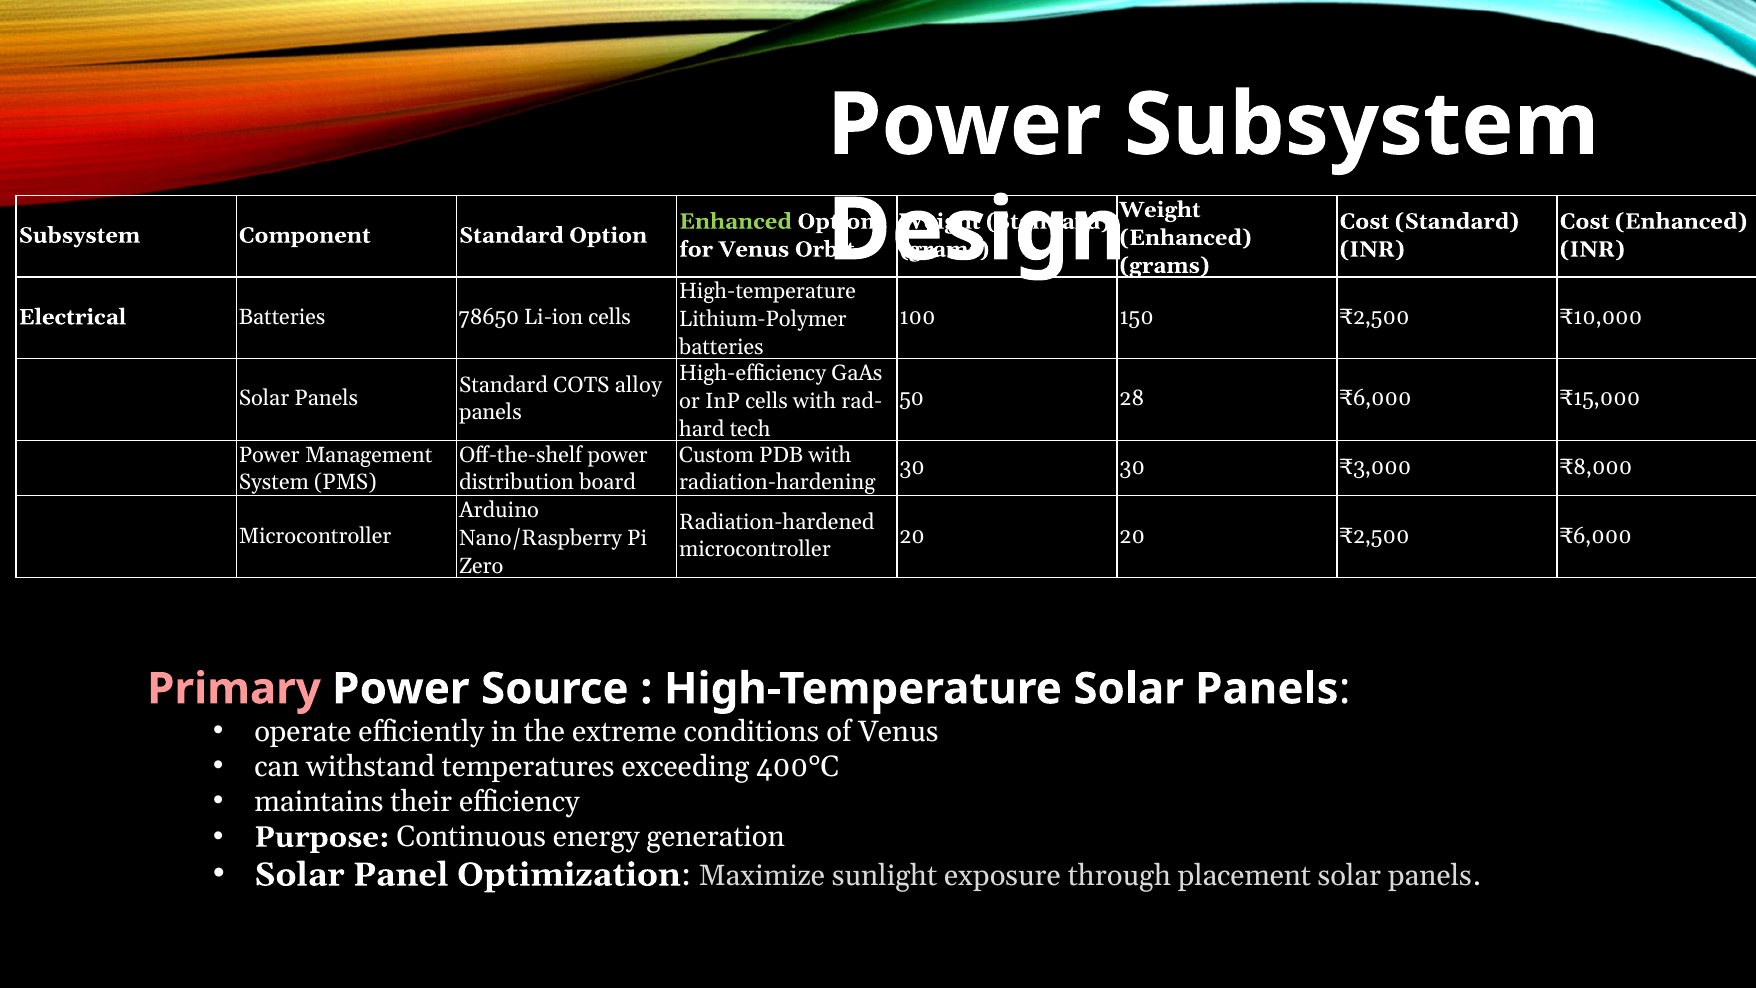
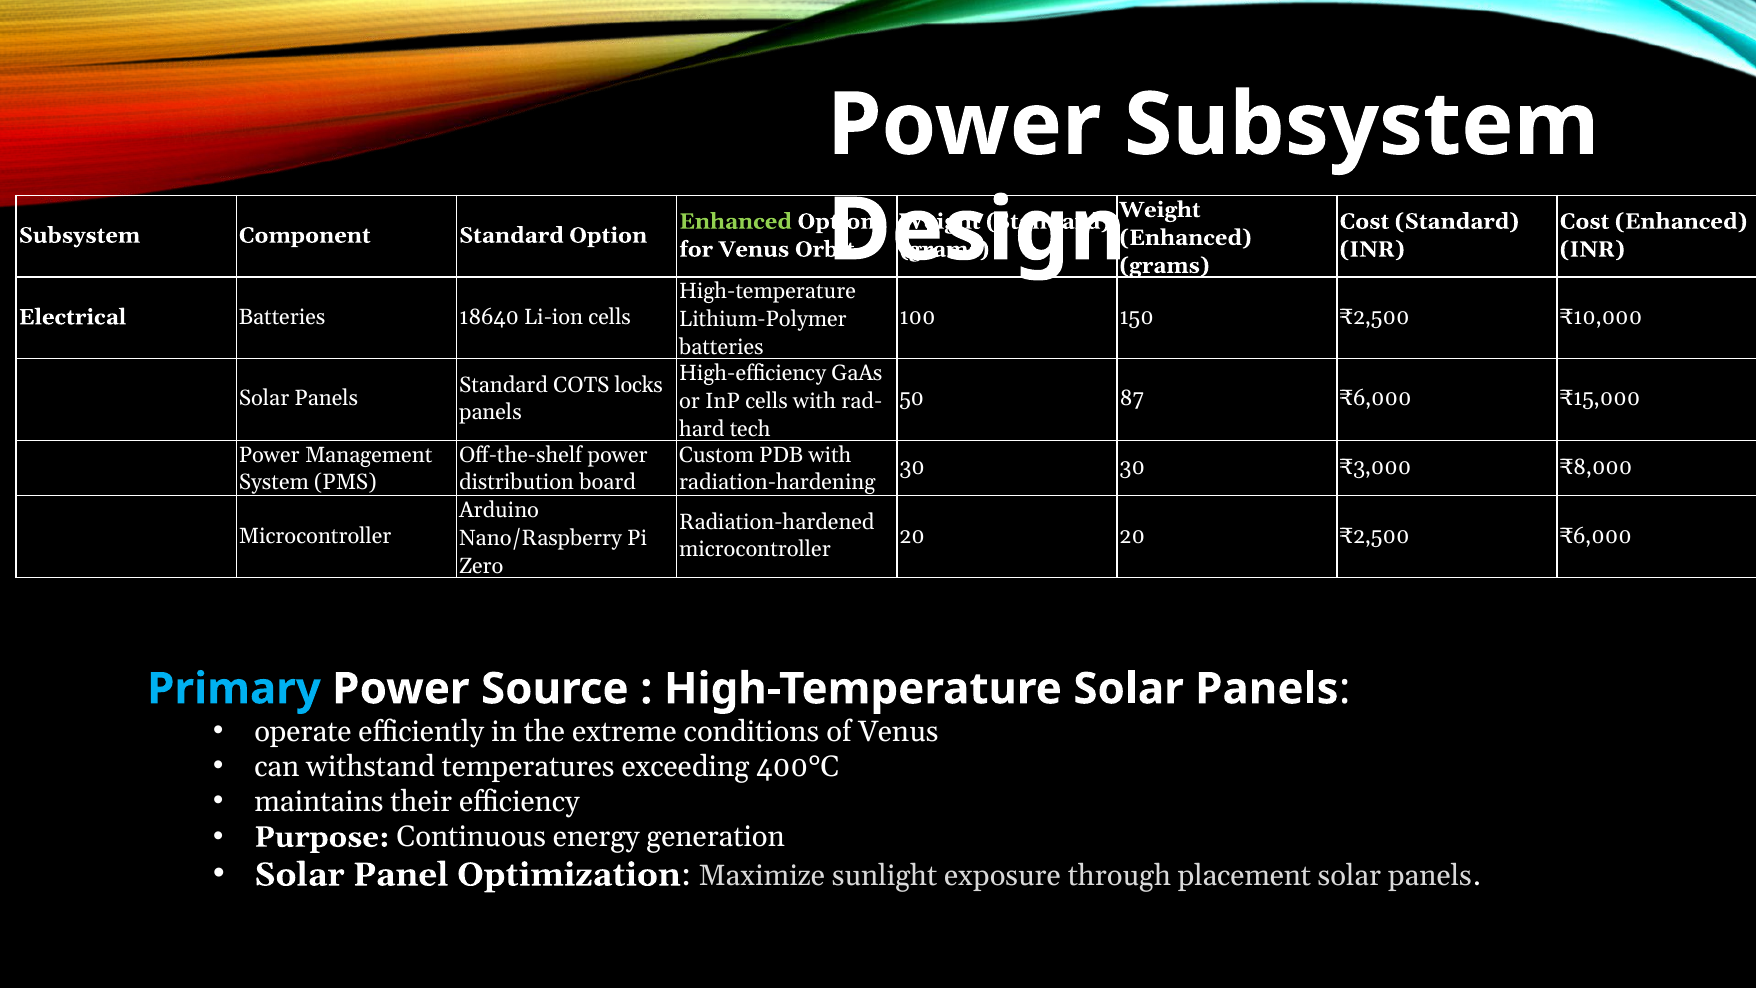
78650: 78650 -> 18640 (489, 317)
alloy: alloy -> locks (639, 385)
28: 28 -> 87 (1132, 399)
Primary colour: pink -> light blue (234, 689)
